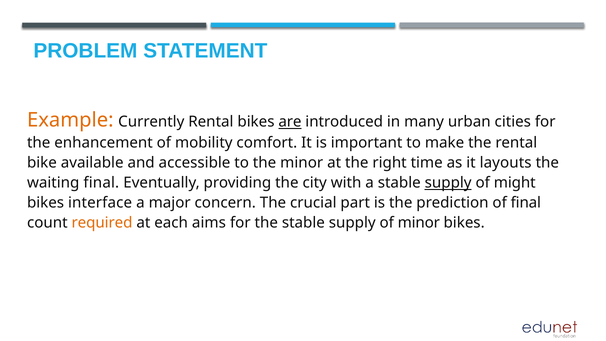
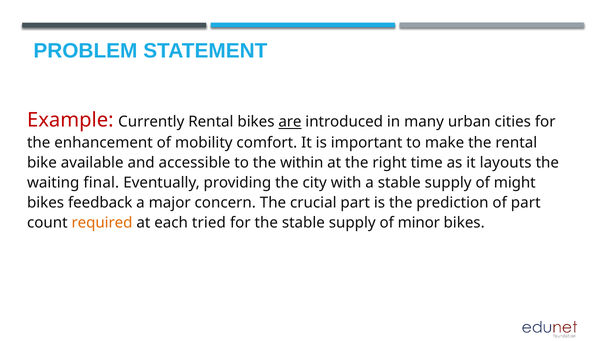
Example colour: orange -> red (70, 120)
the minor: minor -> within (302, 163)
supply underline: present -> none (448, 183)
interface: interface -> feedback (100, 203)
of final: final -> part (526, 203)
aims: aims -> tried (209, 223)
